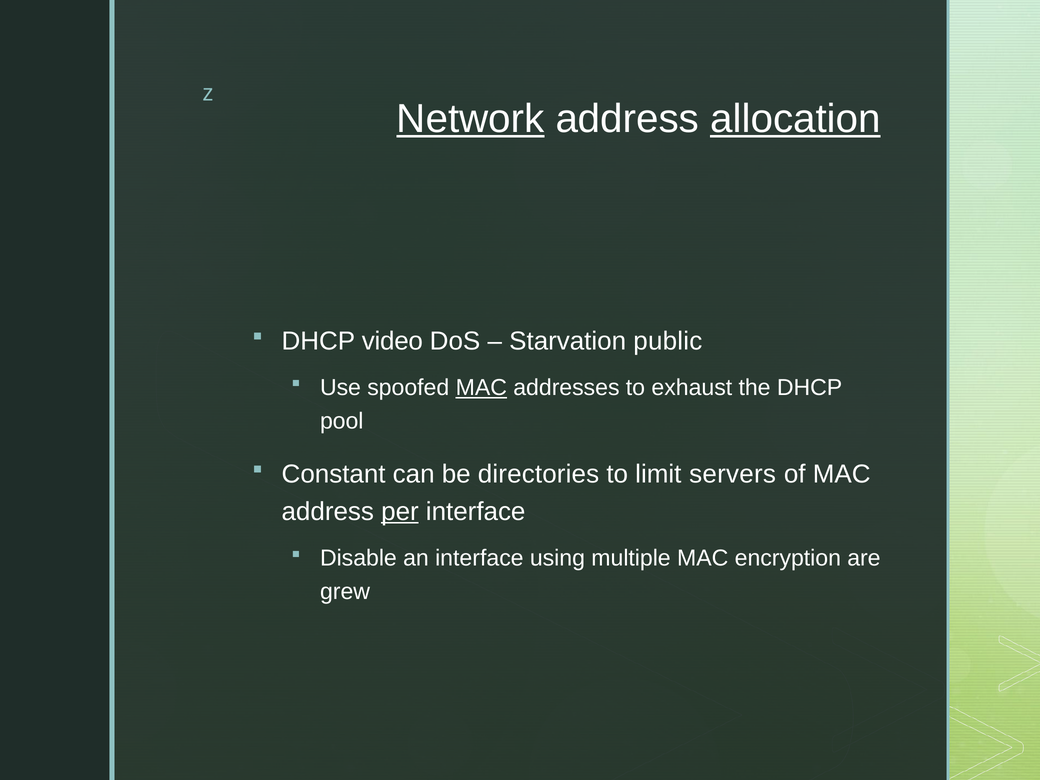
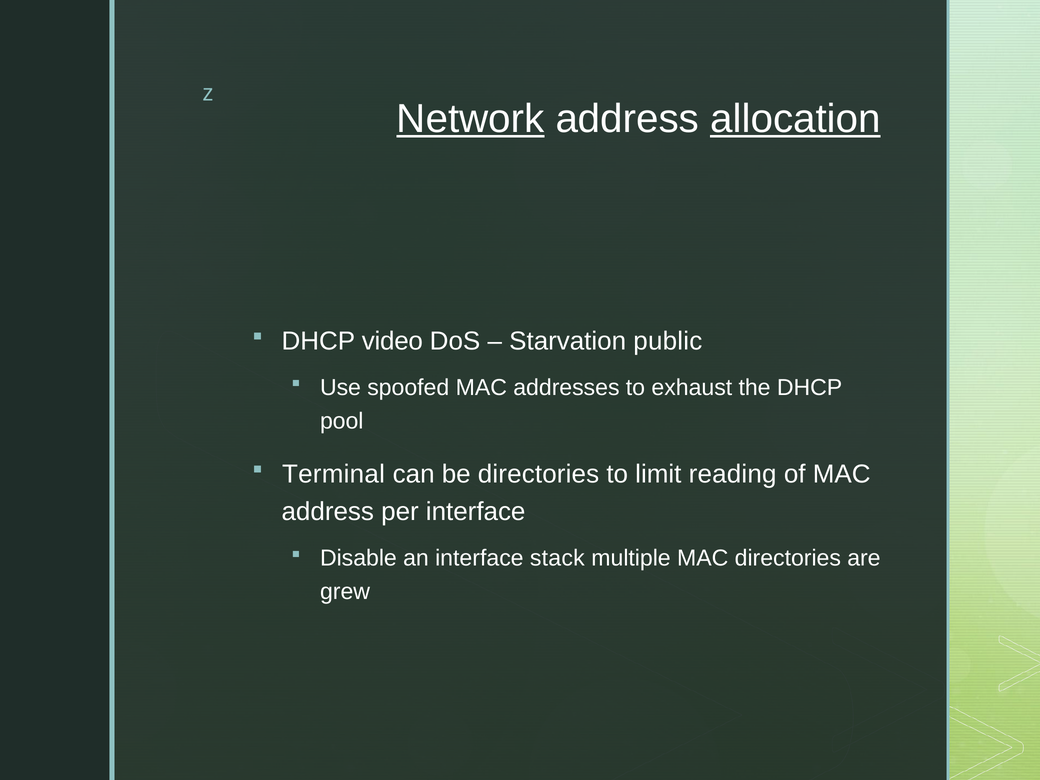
MAC underline: present -> none (481, 388)
Constant: Constant -> Terminal (333, 474)
servers: servers -> reading (733, 474)
per underline: present -> none (400, 512)
using: using -> stack (557, 558)
MAC encryption: encryption -> directories (788, 558)
